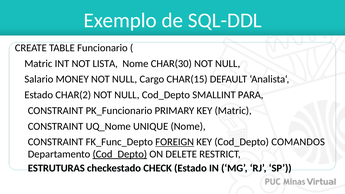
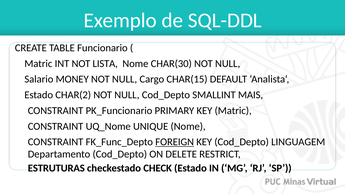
PARA: PARA -> MAIS (251, 95)
COMANDOS: COMANDOS -> LINGUAGEM (298, 142)
Cod_Depto underline: present -> none (120, 154)
